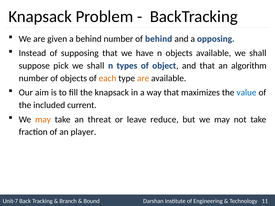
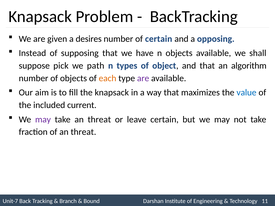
a behind: behind -> desires (89, 39)
of behind: behind -> certain (159, 39)
shall: shall -> path (96, 66)
are colour: orange -> purple (143, 78)
may colour: orange -> purple (43, 120)
leave reduce: reduce -> certain (164, 120)
of an player: player -> threat (83, 132)
